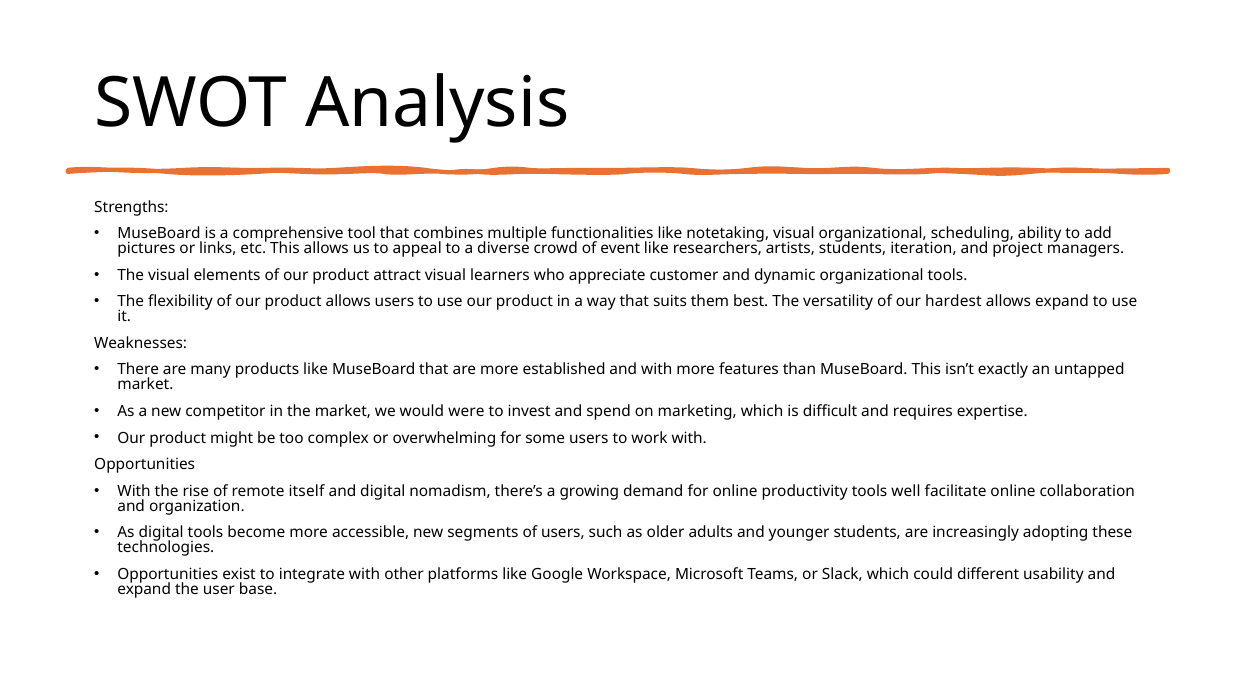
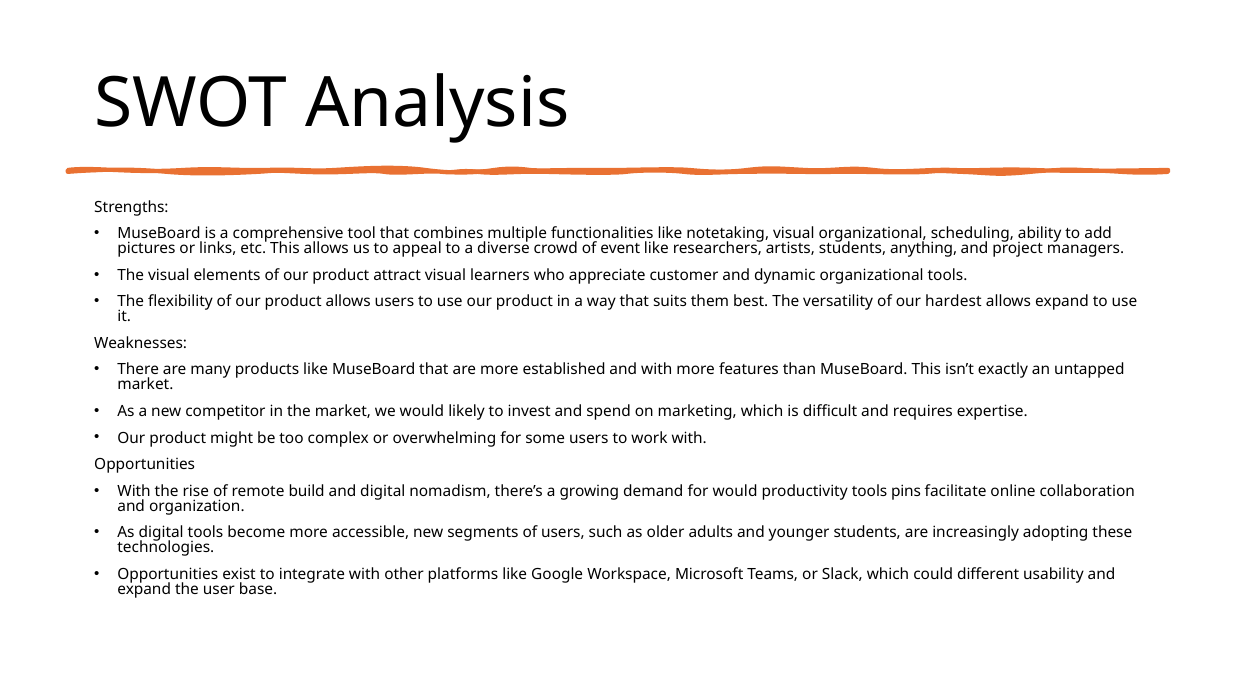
iteration: iteration -> anything (924, 249)
were: were -> likely (467, 412)
itself: itself -> build (307, 491)
for online: online -> would (735, 491)
well: well -> pins (906, 491)
